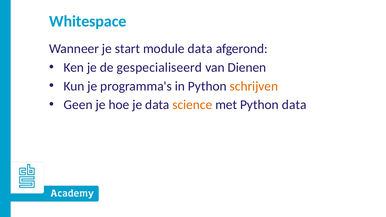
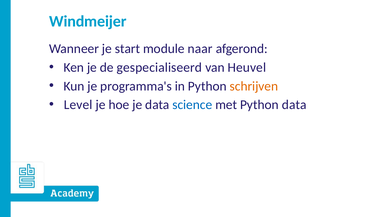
Whitespace: Whitespace -> Windmeijer (88, 21)
module data: data -> naar (200, 49)
Dienen: Dienen -> Heuvel (247, 67)
Geen: Geen -> Level (78, 105)
science colour: orange -> blue (192, 105)
